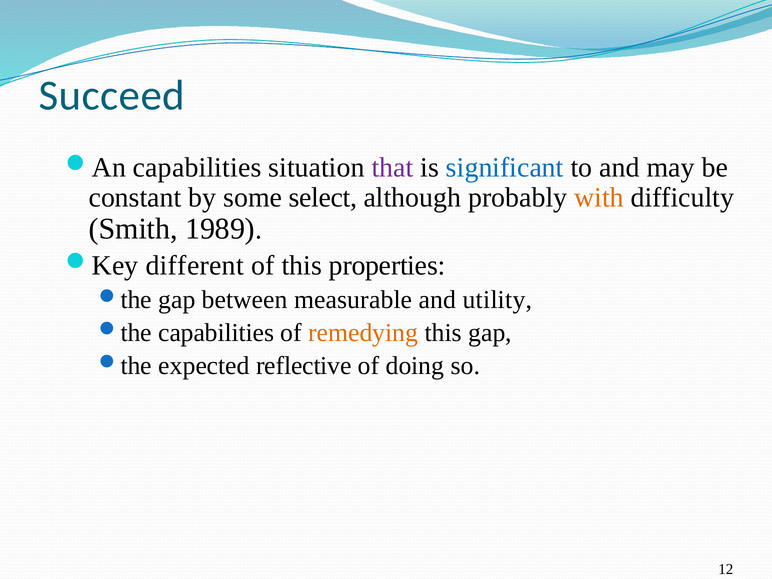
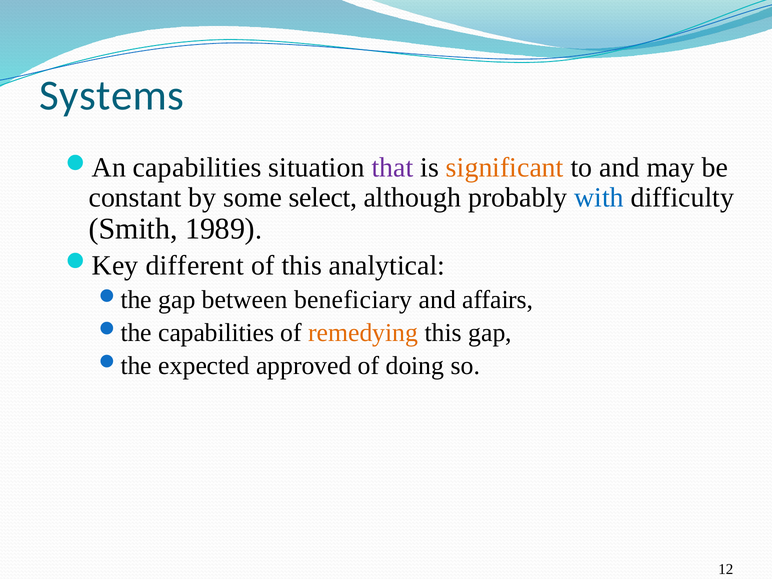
Succeed: Succeed -> Systems (112, 96)
significant colour: blue -> orange (505, 167)
with colour: orange -> blue (599, 198)
properties: properties -> analytical (387, 266)
measurable: measurable -> beneficiary (353, 300)
utility: utility -> affairs (498, 300)
reflective: reflective -> approved (304, 366)
